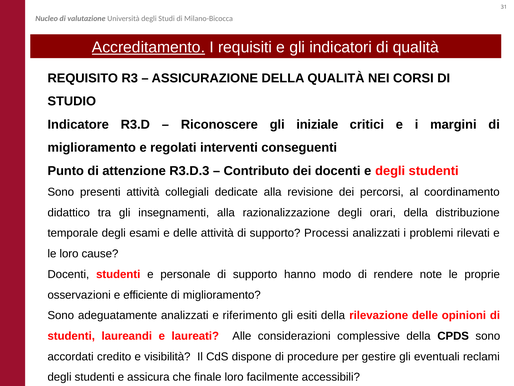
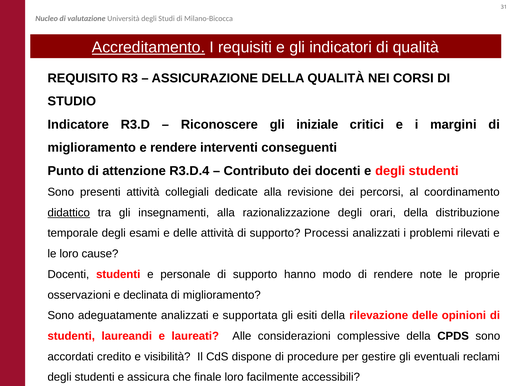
e regolati: regolati -> rendere (173, 147)
R3.D.3: R3.D.3 -> R3.D.4 (189, 171)
didattico underline: none -> present (69, 212)
efficiente: efficiente -> declinata (146, 295)
riferimento: riferimento -> supportata (250, 315)
